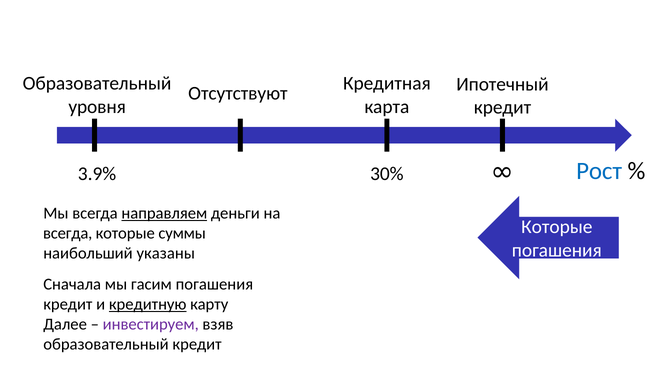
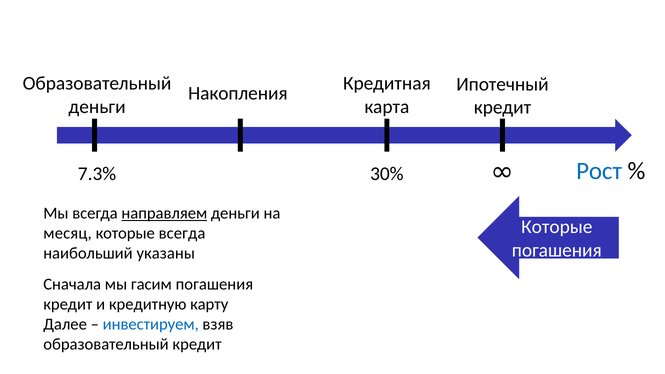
Отсутствуют: Отсутствуют -> Накопления (238, 93)
уровня: уровня -> деньги (97, 107)
3.9%: 3.9% -> 7.3% (97, 174)
всегда: всегда -> месяц (68, 233)
которые суммы: суммы -> всегда (182, 233)
кредитную underline: present -> none (148, 304)
инвестируем colour: purple -> blue (151, 324)
